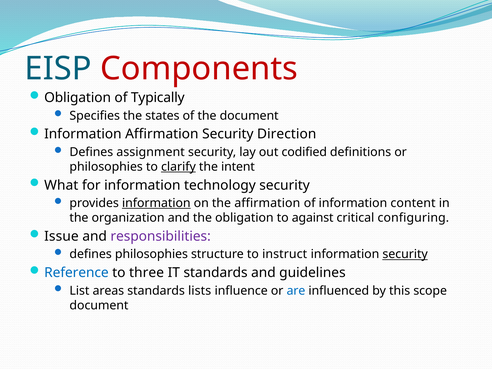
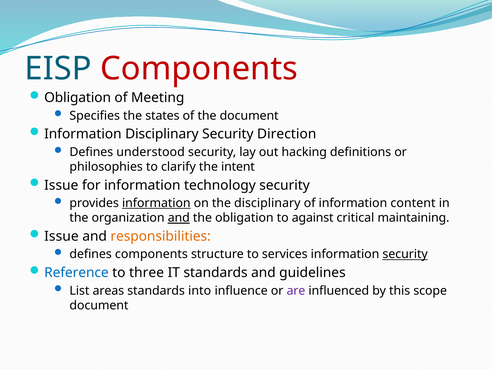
Typically: Typically -> Meeting (158, 98)
Information Affirmation: Affirmation -> Disciplinary (162, 134)
assignment: assignment -> understood (151, 152)
codified: codified -> hacking (304, 152)
clarify underline: present -> none (178, 167)
What: What -> Issue (61, 185)
the affirmation: affirmation -> disciplinary (267, 203)
and underline: none -> present (179, 218)
configuring: configuring -> maintaining (413, 218)
responsibilities colour: purple -> orange (161, 236)
defines philosophies: philosophies -> components (151, 254)
instruct: instruct -> services (285, 254)
lists: lists -> into (200, 291)
are colour: blue -> purple (296, 291)
